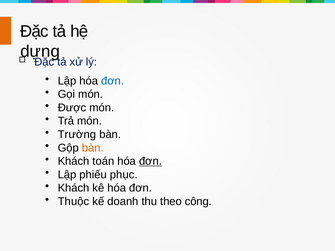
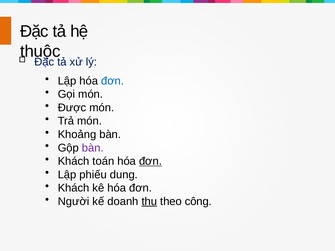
dựng: dựng -> thuộc (40, 51)
Trường: Trường -> Khoảng (77, 135)
bàn colour: orange -> purple (93, 148)
phục: phục -> dung (124, 175)
Thuộc: Thuộc -> Người (74, 202)
thu underline: none -> present (149, 202)
